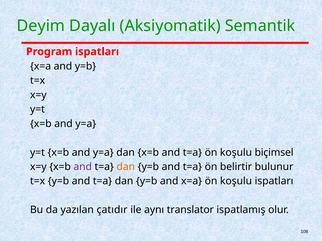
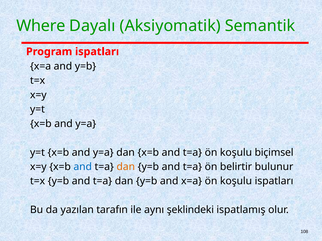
Deyim: Deyim -> Where (41, 26)
and colour: purple -> blue (83, 167)
çatıdır: çatıdır -> tarafın (112, 210)
translator: translator -> şeklindeki (190, 210)
